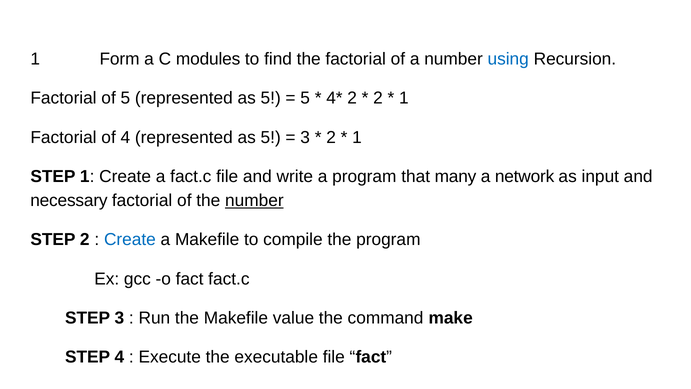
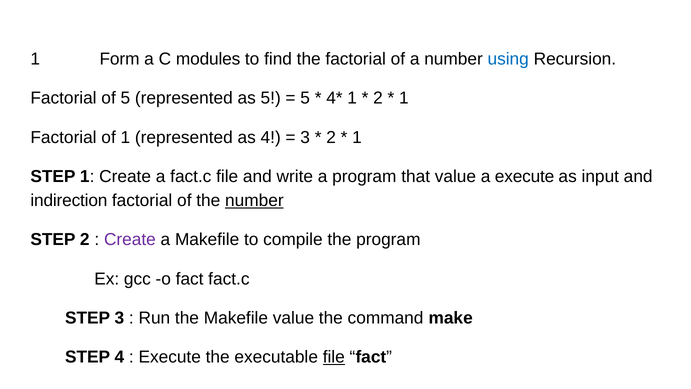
2: 2 -> 1 (352, 98)
of 4: 4 -> 1 (125, 137)
5: 5 -> 4 (271, 137)
that many: many -> value (455, 176)
a network: network -> execute (525, 176)
necessary: necessary -> indirection (69, 200)
Create colour: blue -> purple (130, 239)
file underline: none -> present (334, 357)
